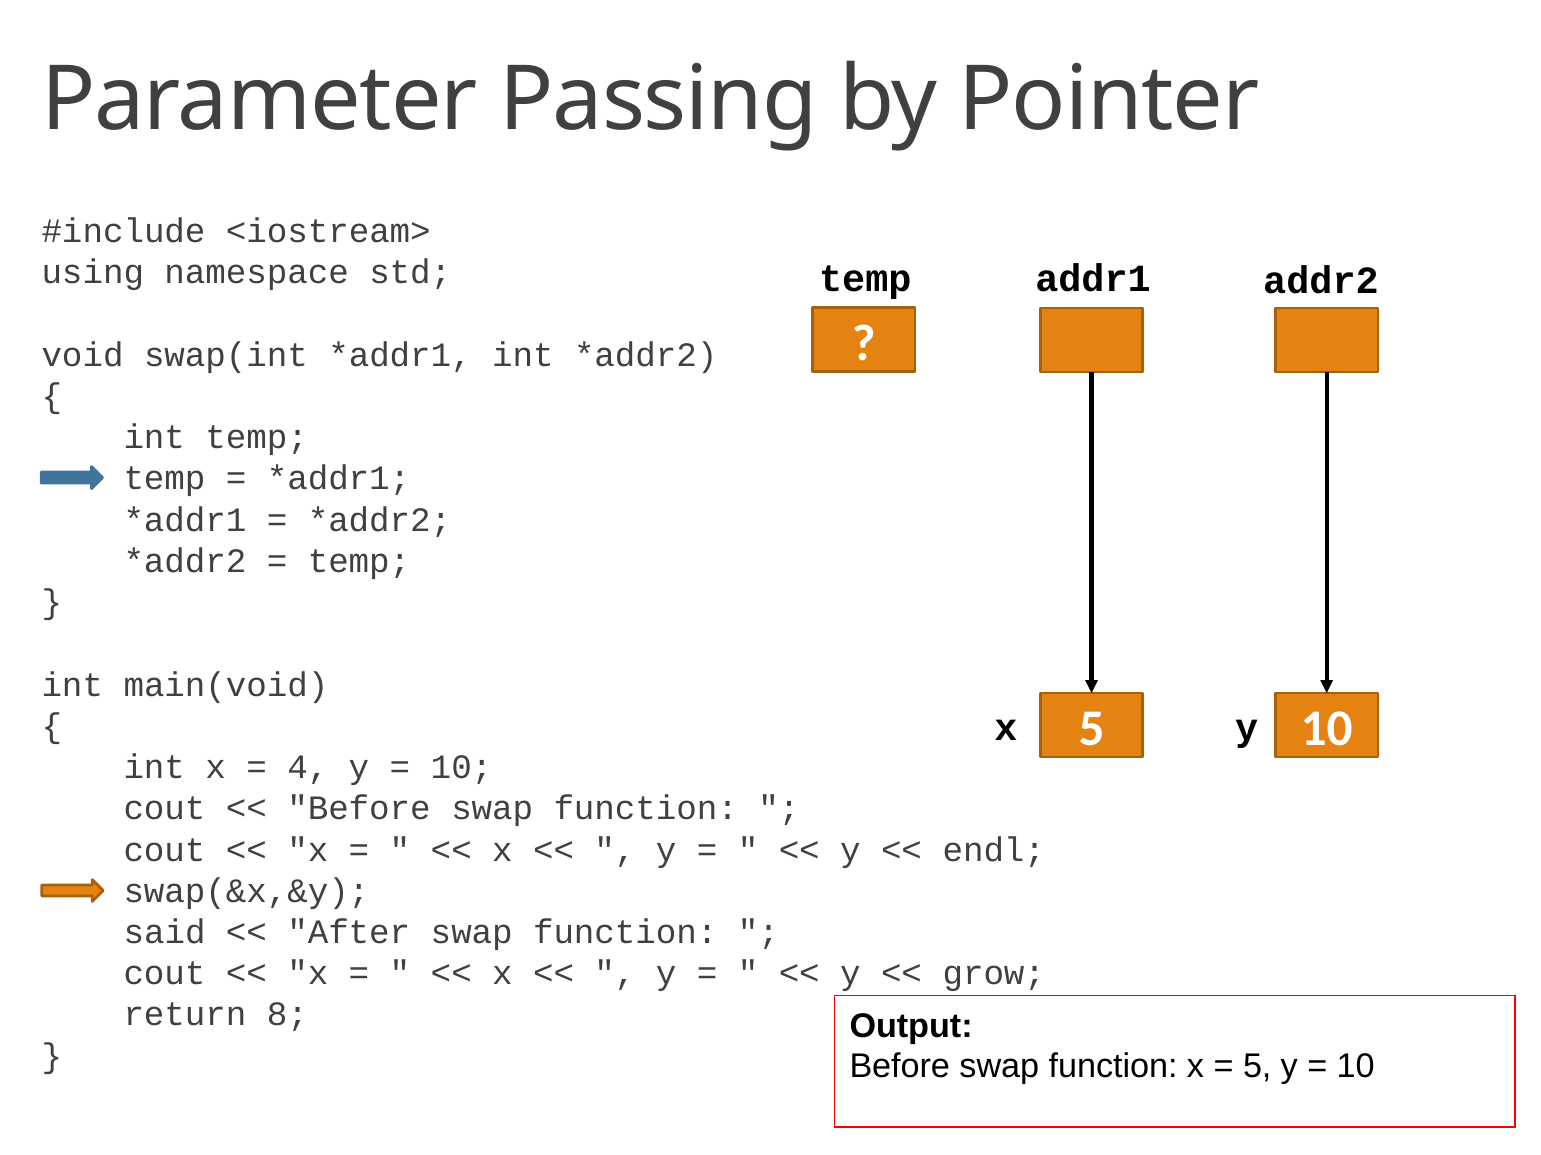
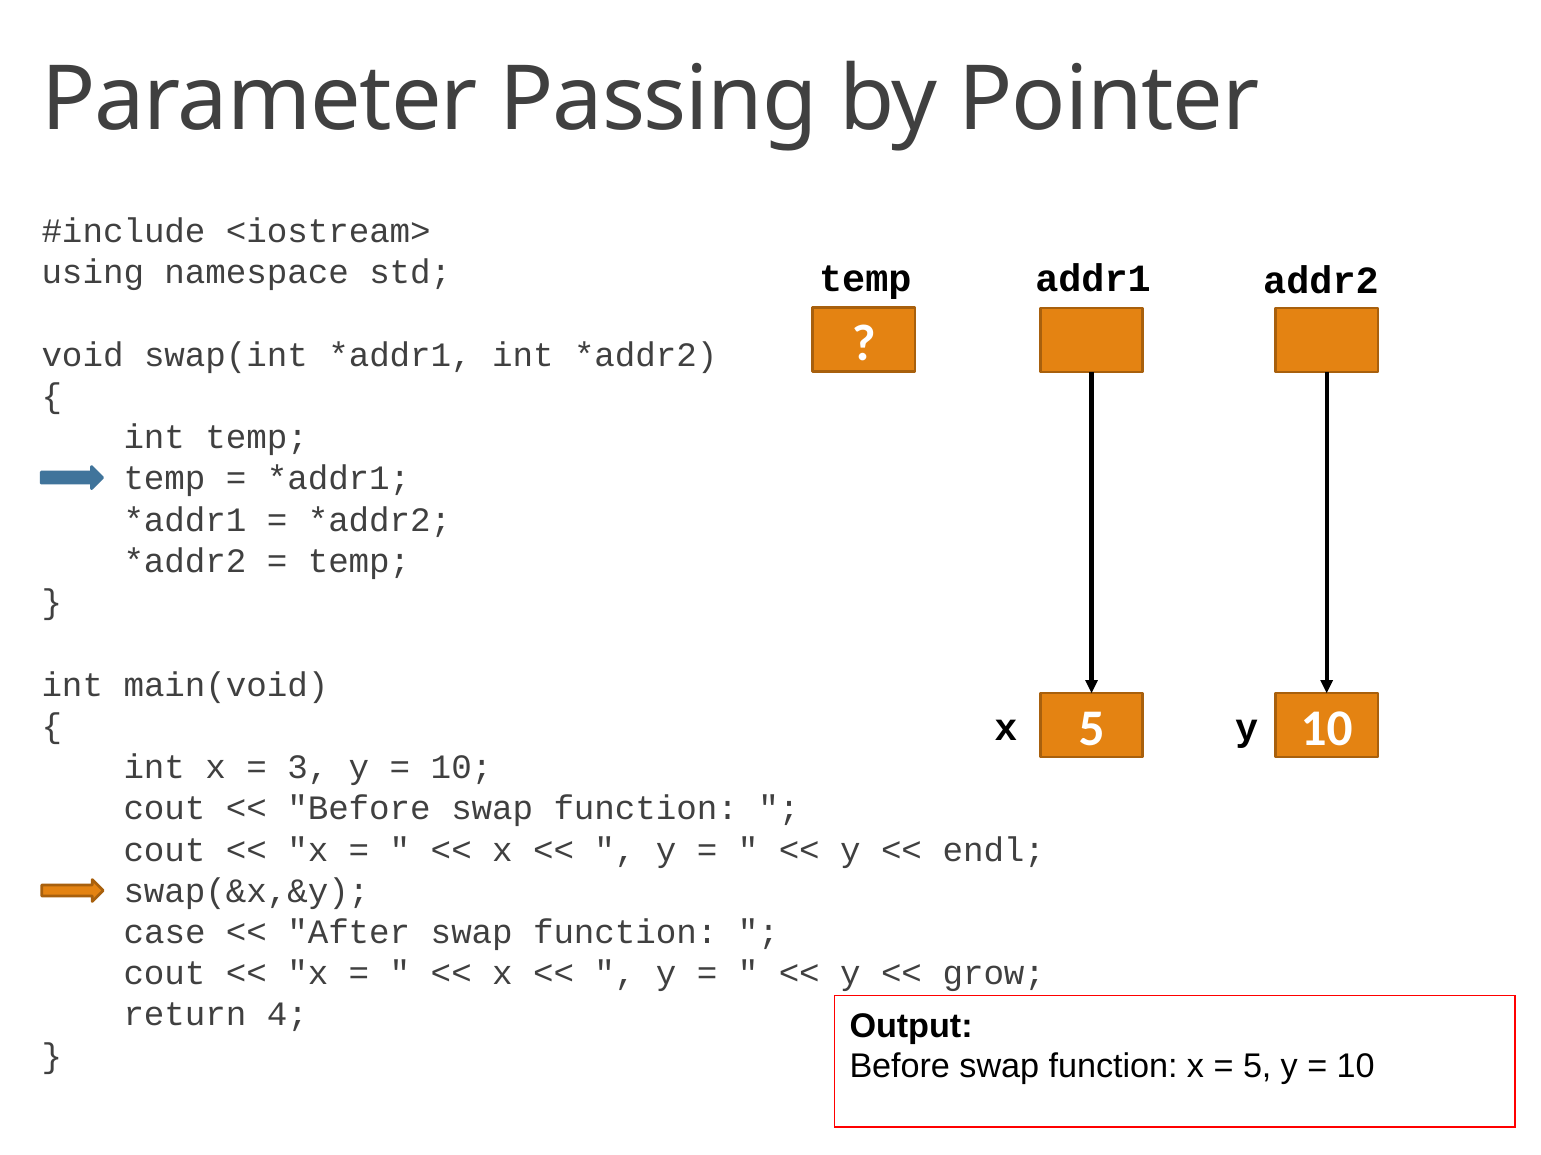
4: 4 -> 3 (308, 768)
said: said -> case (165, 933)
8: 8 -> 4 (287, 1015)
